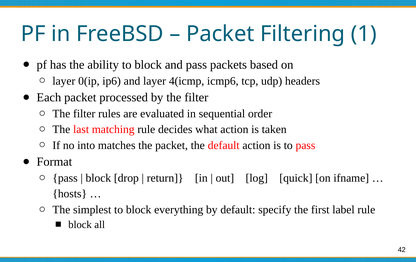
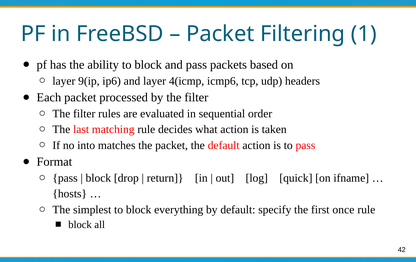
0(ip: 0(ip -> 9(ip (89, 81)
label: label -> once (343, 210)
